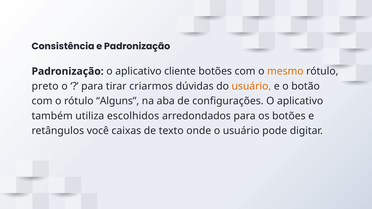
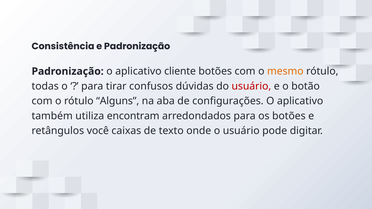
preto: preto -> todas (45, 86)
criarmos: criarmos -> confusos (151, 86)
usuário colour: orange -> red (251, 86)
escolhidos: escolhidos -> encontram (133, 116)
